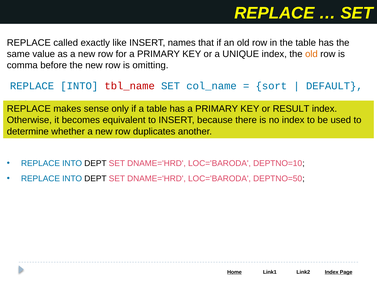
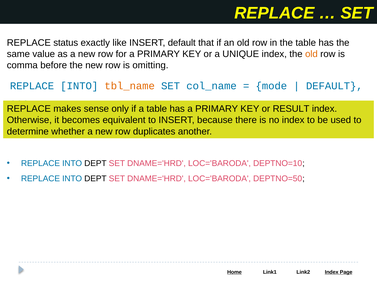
called: called -> status (66, 43)
INSERT names: names -> default (182, 43)
tbl_name colour: red -> orange (130, 86)
sort: sort -> mode (271, 86)
